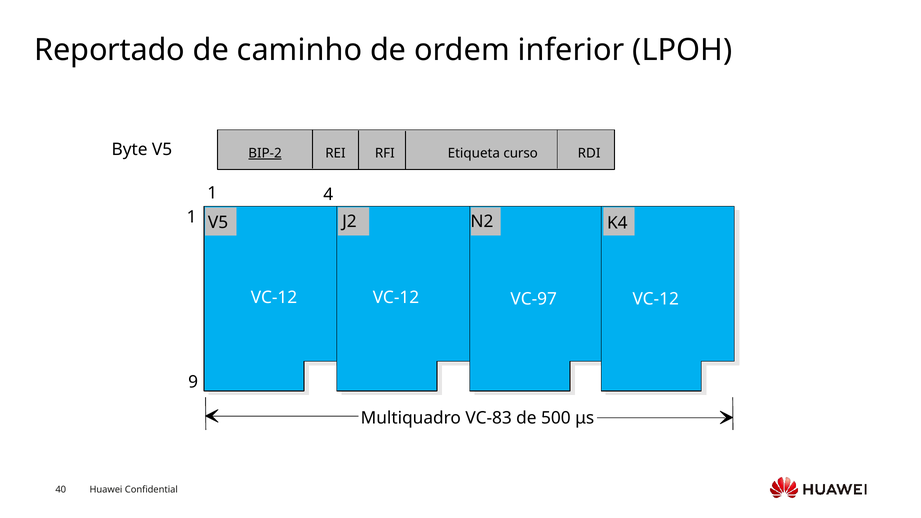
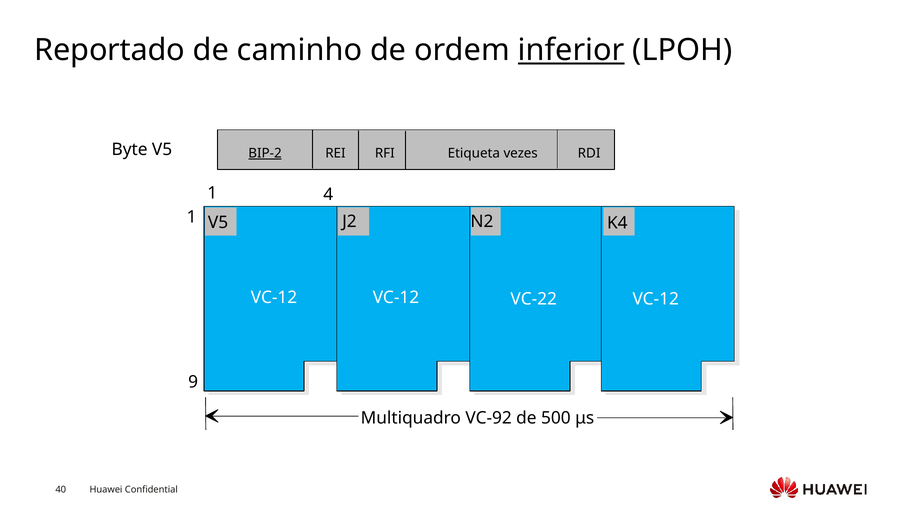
inferior underline: none -> present (571, 50)
curso: curso -> vezes (521, 153)
VC-97: VC-97 -> VC-22 (534, 299)
VC-83: VC-83 -> VC-92 (489, 418)
